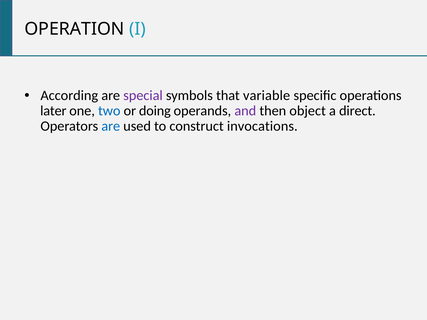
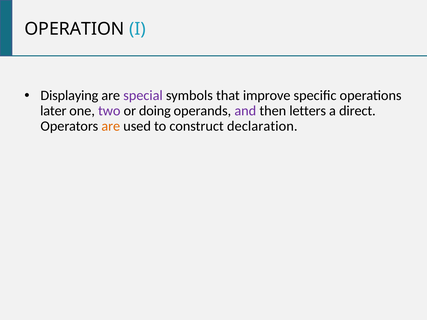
According: According -> Displaying (69, 96)
variable: variable -> improve (267, 96)
two colour: blue -> purple (109, 111)
object: object -> letters (308, 111)
are colour: blue -> orange (111, 126)
invocations: invocations -> declaration (262, 126)
